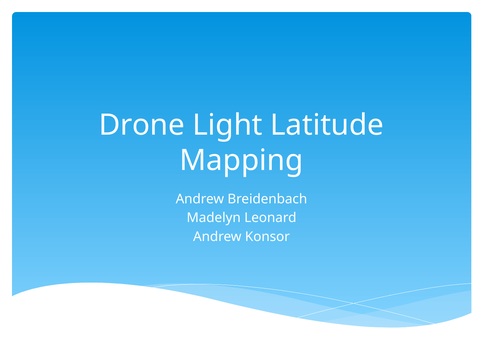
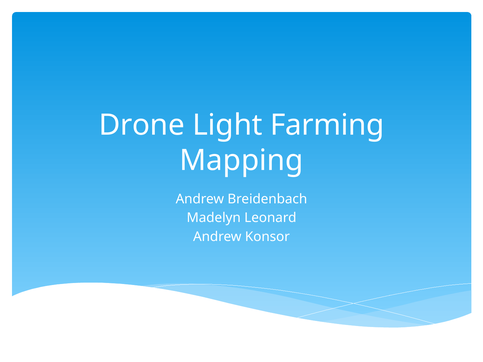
Latitude: Latitude -> Farming (327, 125)
